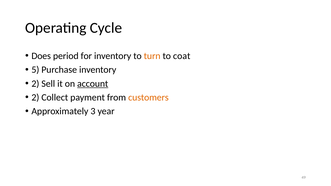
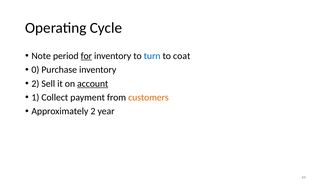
Does: Does -> Note (41, 56)
for underline: none -> present (86, 56)
turn colour: orange -> blue (152, 56)
5: 5 -> 0 (35, 70)
2: 2 -> 1 (35, 98)
Approximately 3: 3 -> 2 (93, 111)
